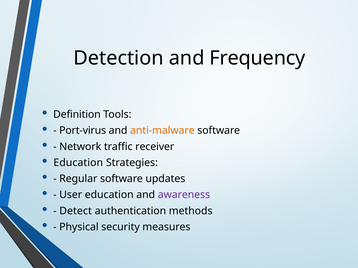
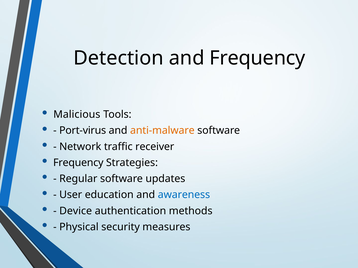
Definition: Definition -> Malicious (77, 115)
Education: Education -> Frequency (78, 163)
awareness colour: purple -> blue (184, 195)
Detect: Detect -> Device (76, 211)
